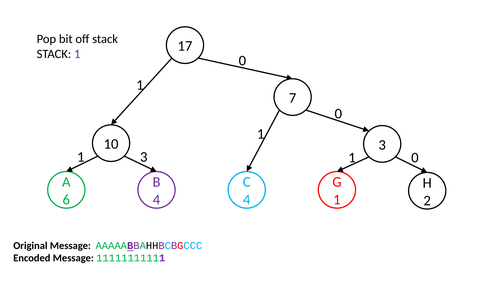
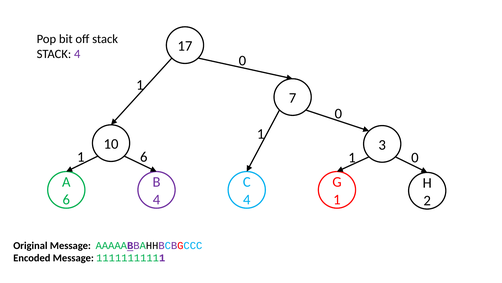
STACK 1: 1 -> 4 (77, 54)
1 3: 3 -> 6 (144, 157)
